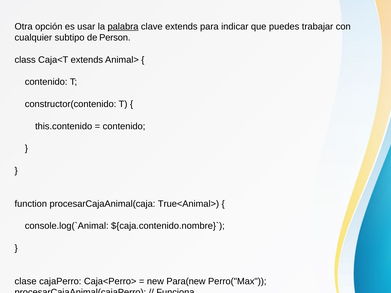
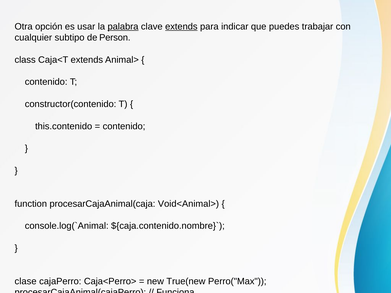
extends underline: none -> present (181, 27)
True<Animal>: True<Animal> -> Void<Animal> (188, 204)
Para(new: Para(new -> True(new (186, 281)
